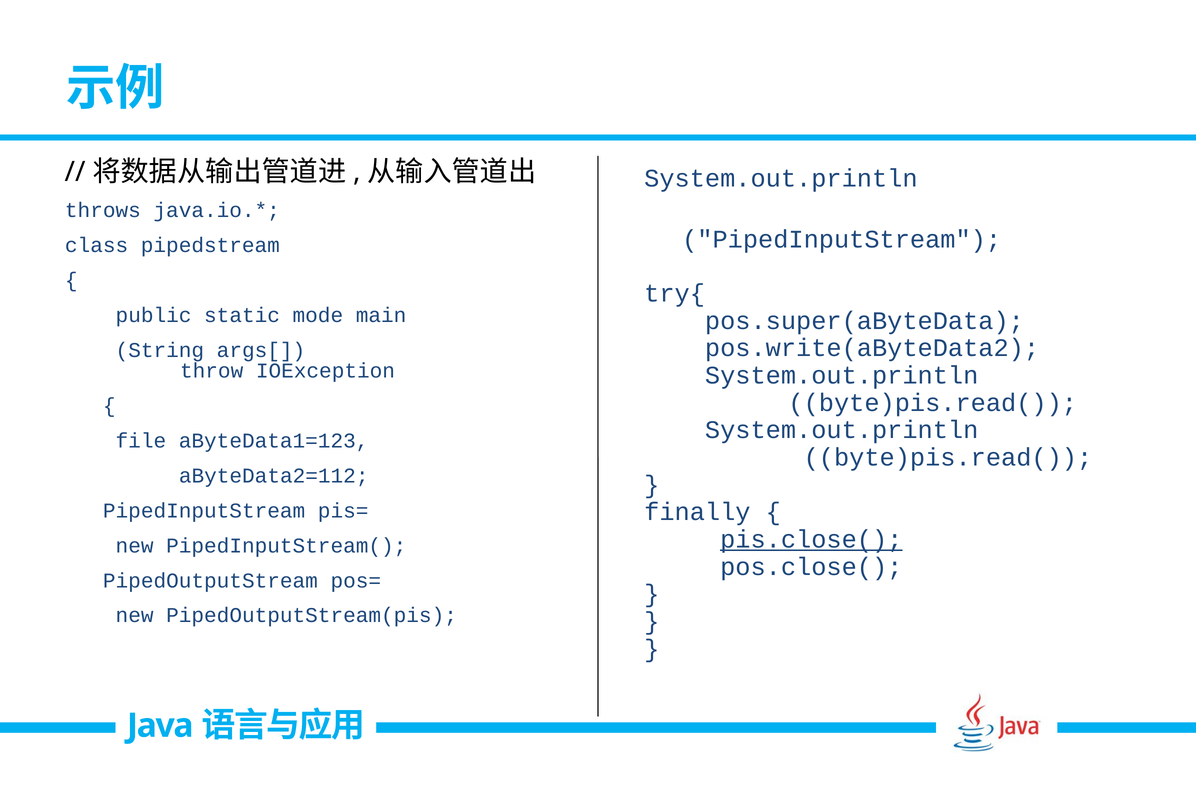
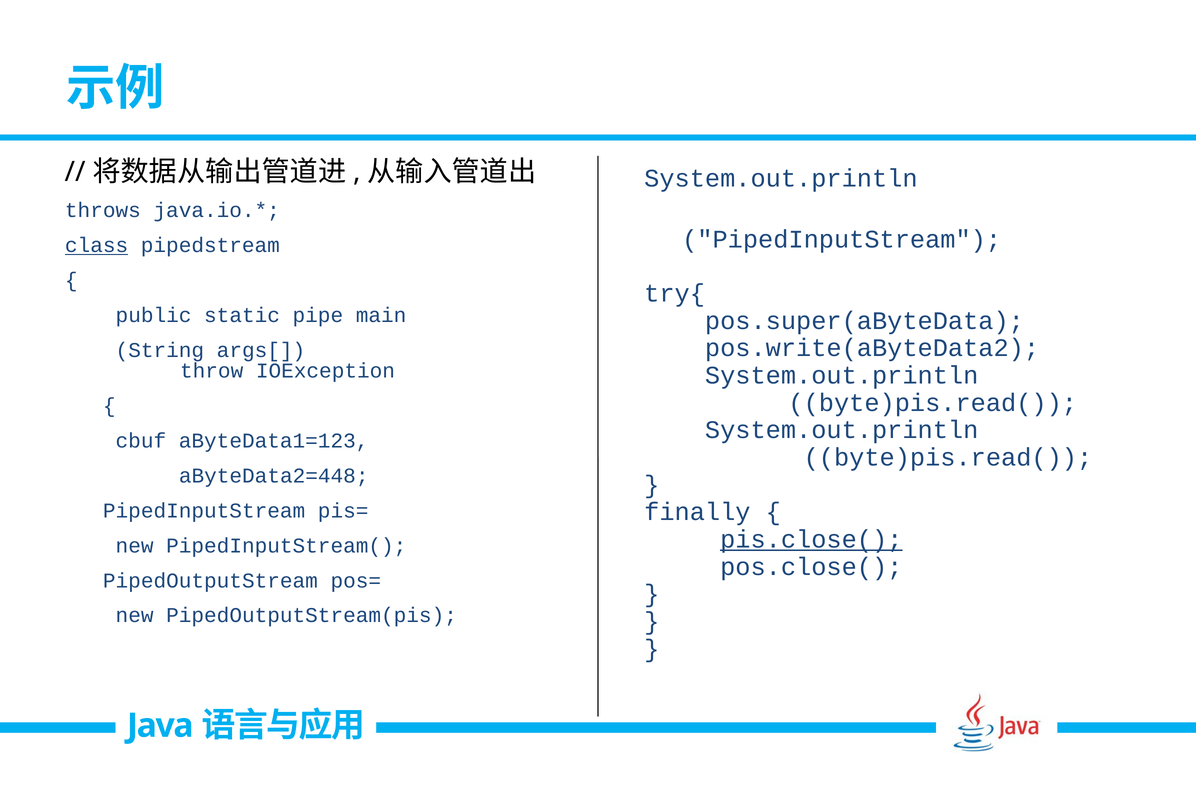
class underline: none -> present (97, 246)
mode: mode -> pipe (318, 316)
file: file -> cbuf (141, 441)
aByteData2=112: aByteData2=112 -> aByteData2=448 (274, 476)
